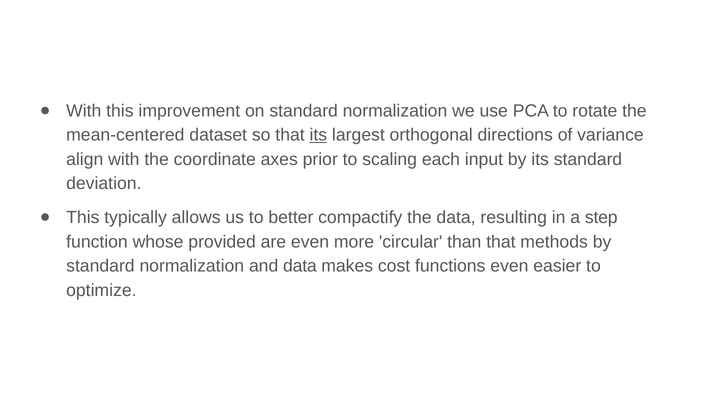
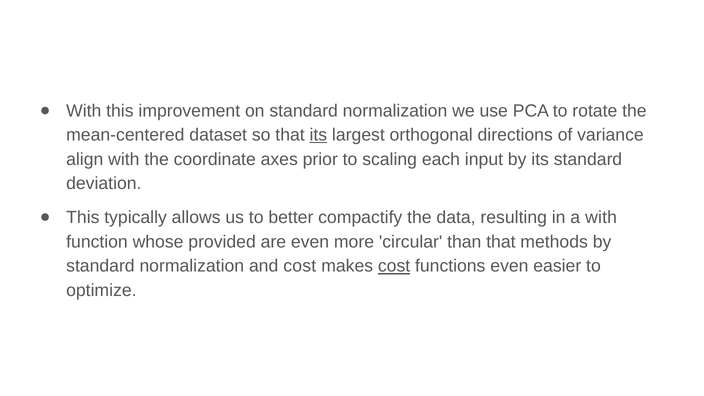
a step: step -> with (601, 218)
and data: data -> cost (300, 266)
cost underline: none -> present (394, 266)
